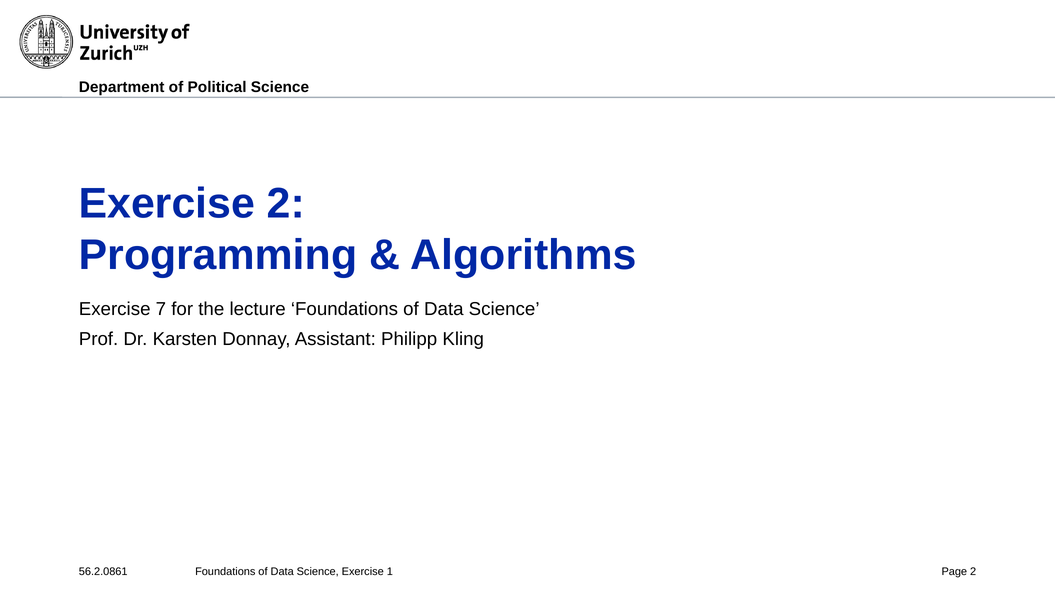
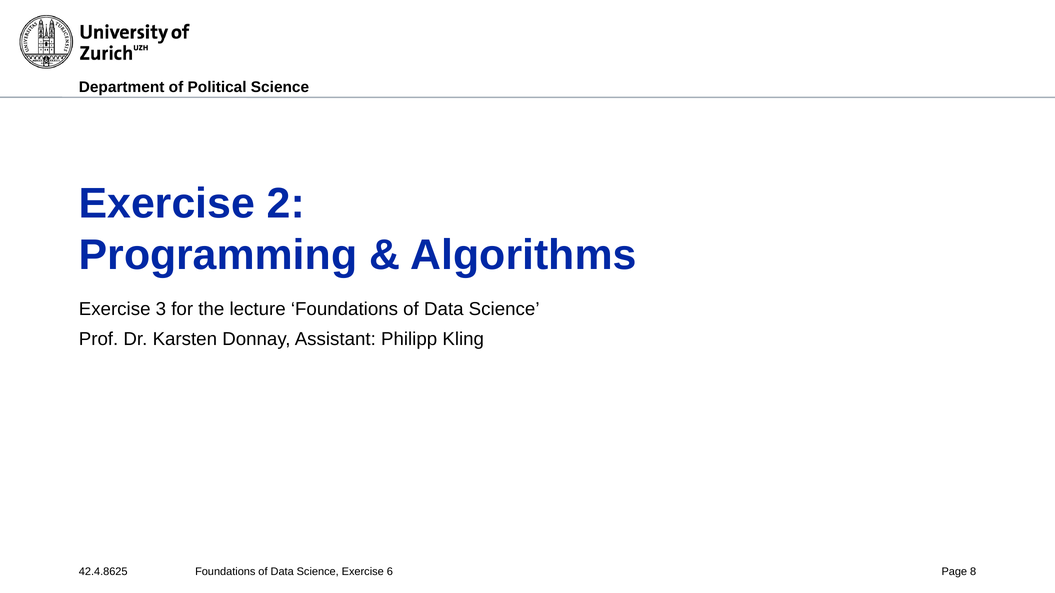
7: 7 -> 3 (161, 309)
56.2.0861: 56.2.0861 -> 42.4.8625 (103, 572)
1: 1 -> 6 (390, 572)
Page 2: 2 -> 8 (973, 572)
